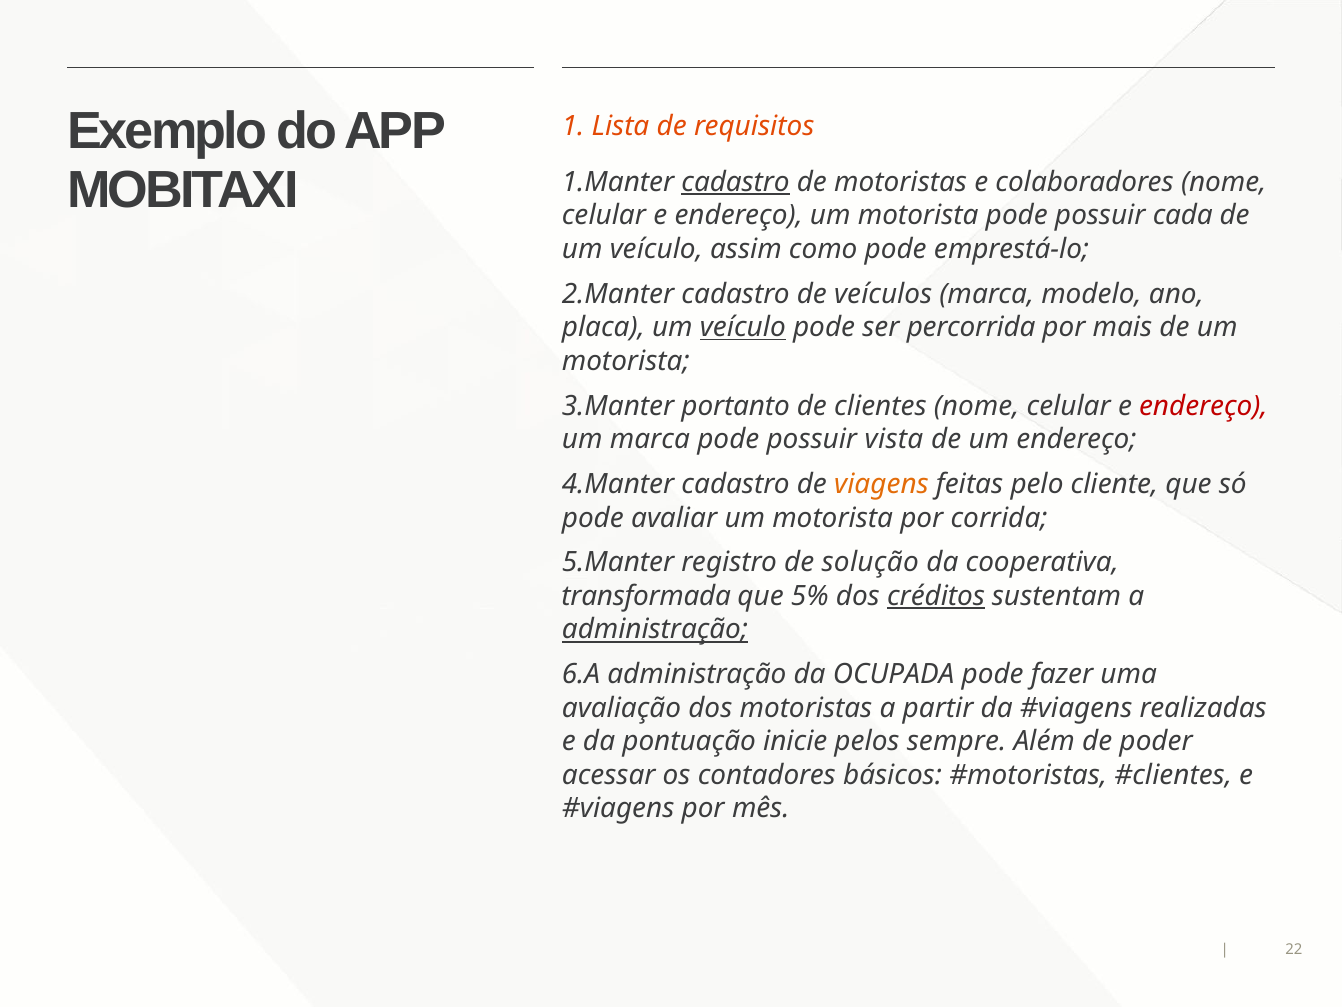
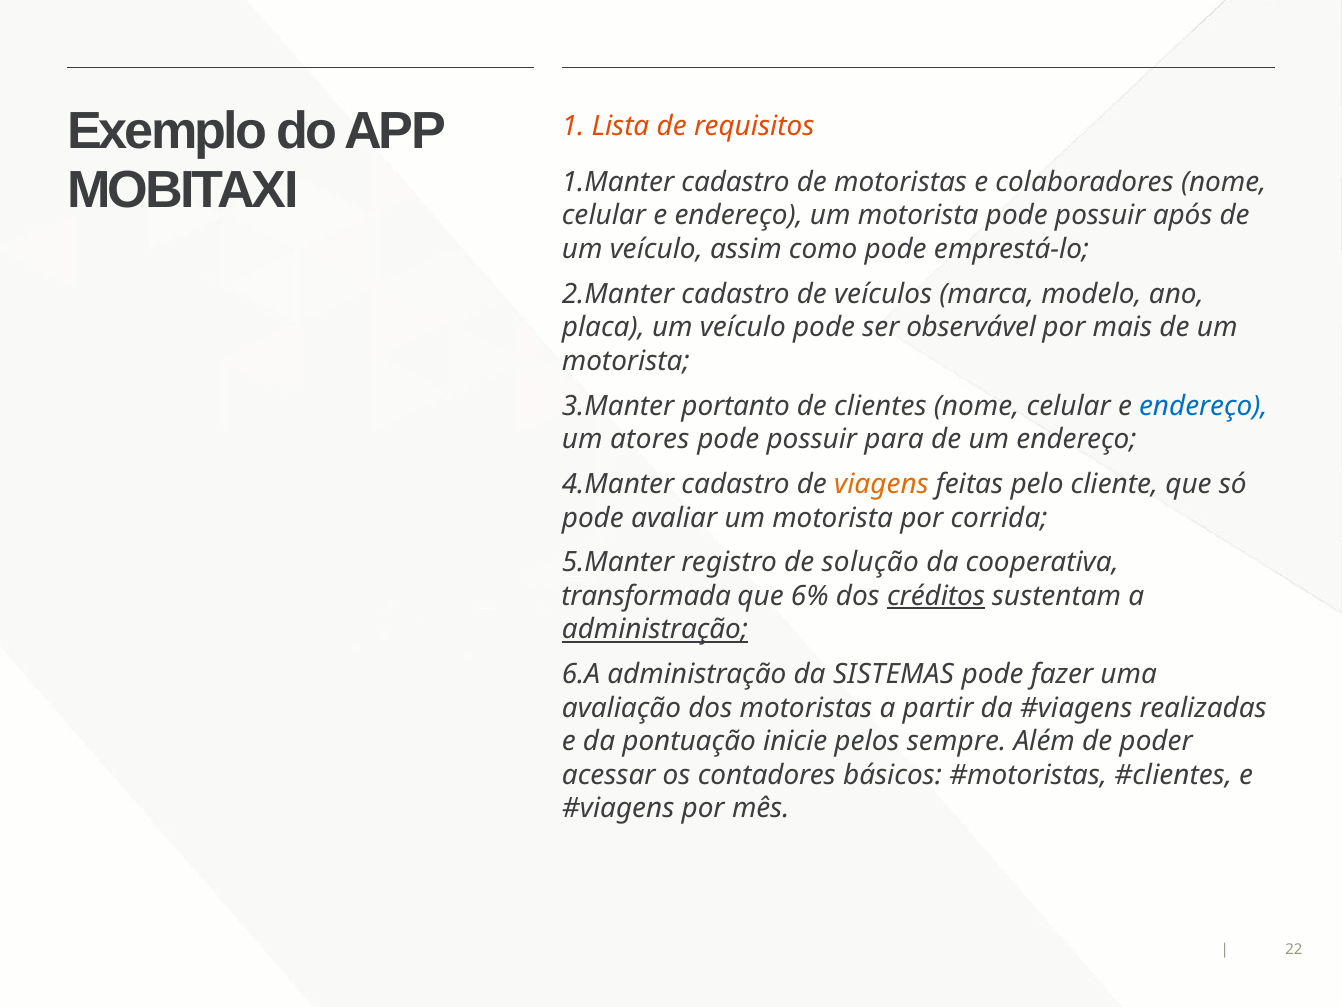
cadastro underline: present -> none (736, 182)
cada: cada -> após (1183, 216)
veículo underline: present -> none (743, 327)
percorrida: percorrida -> observável (971, 327)
endereço colour: red -> blue (1203, 406)
um marca: marca -> atores (650, 439)
vista: vista -> para (894, 439)
5%: 5% -> 6% (810, 596)
OCUPADA: OCUPADA -> SISTEMAS (894, 674)
